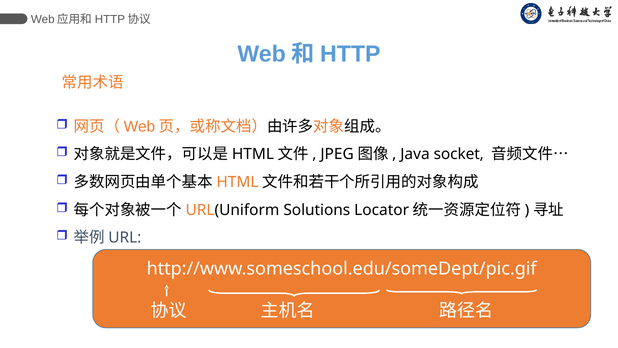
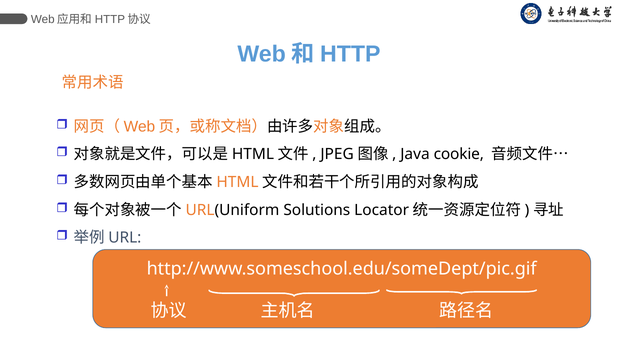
socket: socket -> cookie (459, 154)
